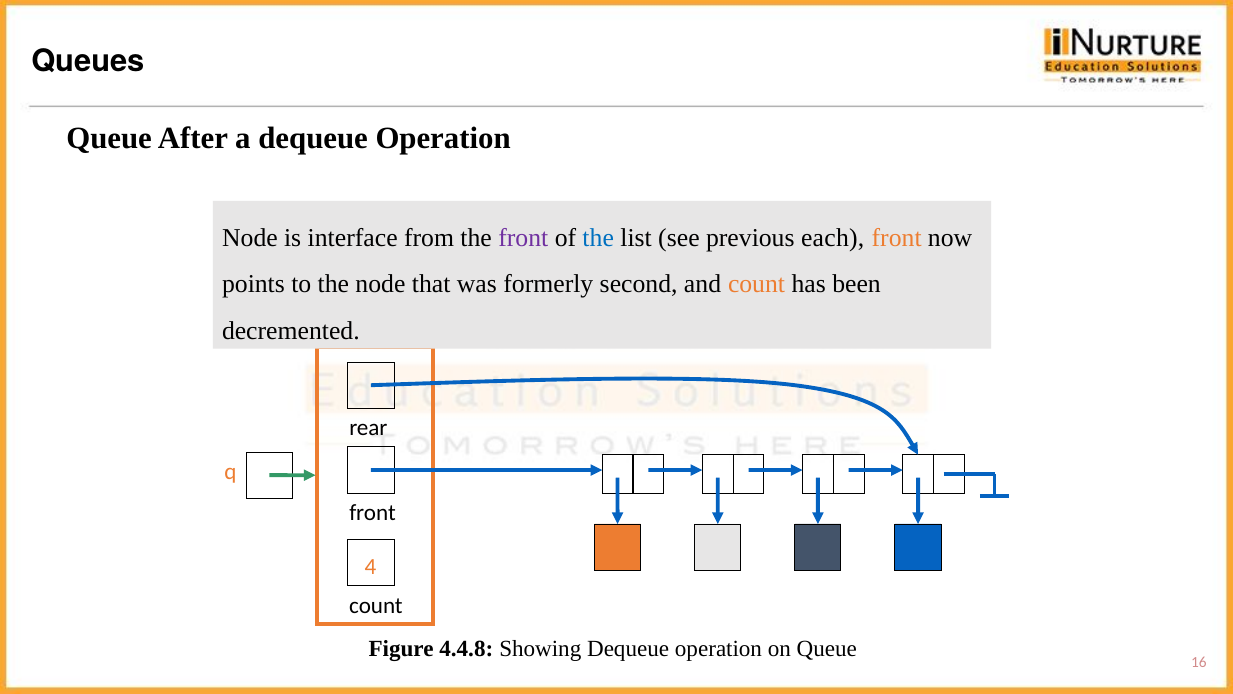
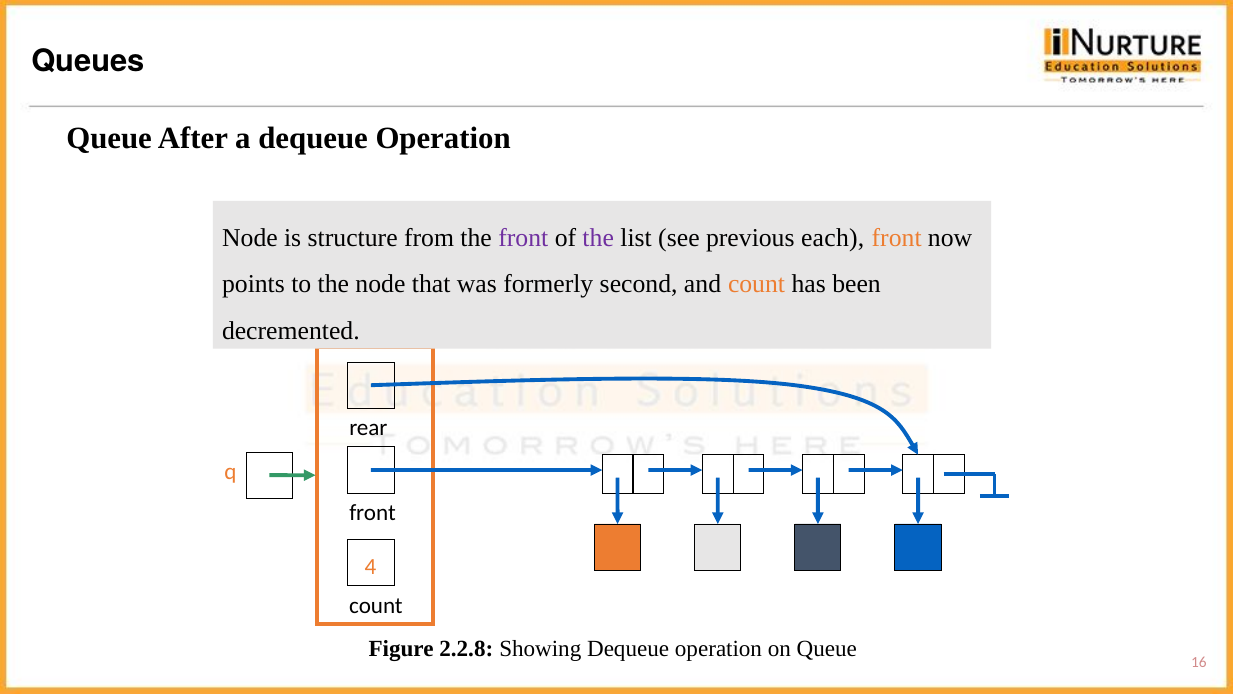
interface: interface -> structure (353, 238)
the colour: blue -> purple (598, 238)
4.4.8: 4.4.8 -> 2.2.8 (466, 648)
